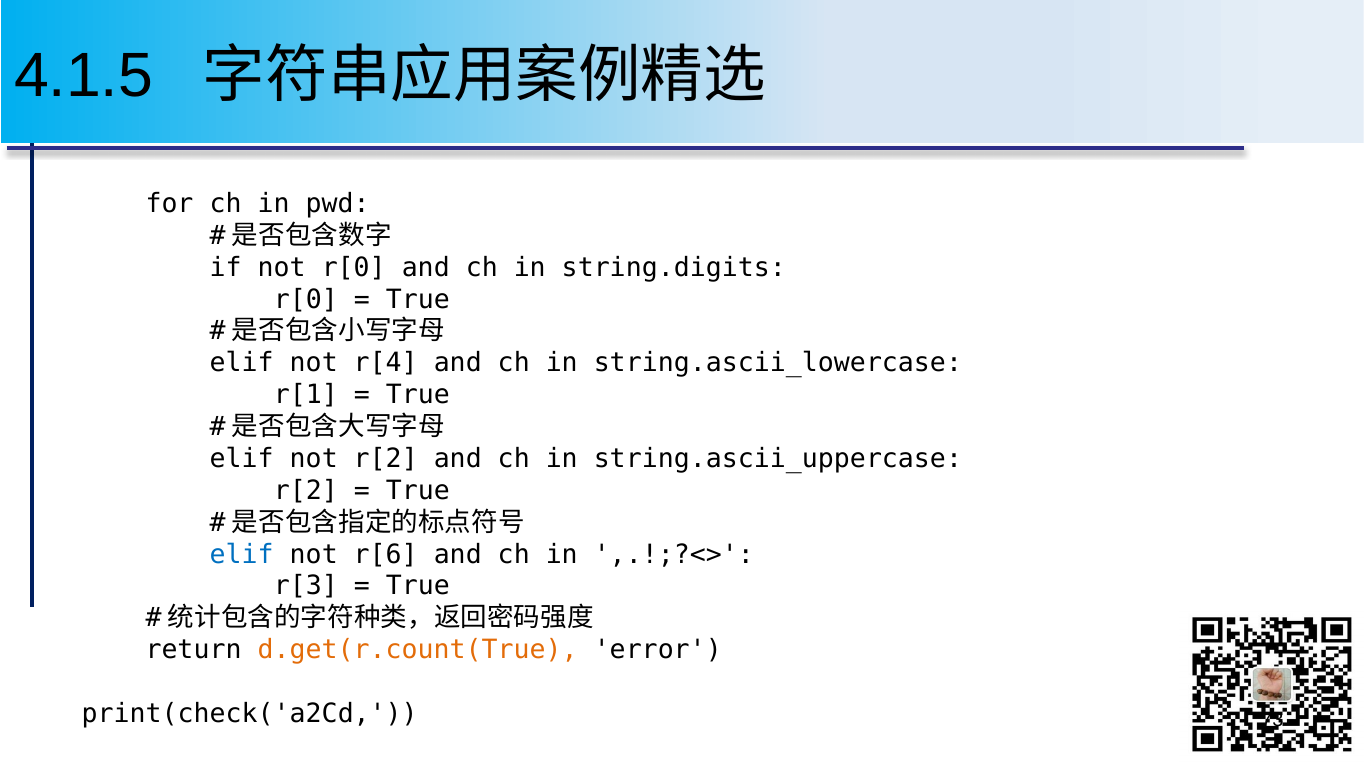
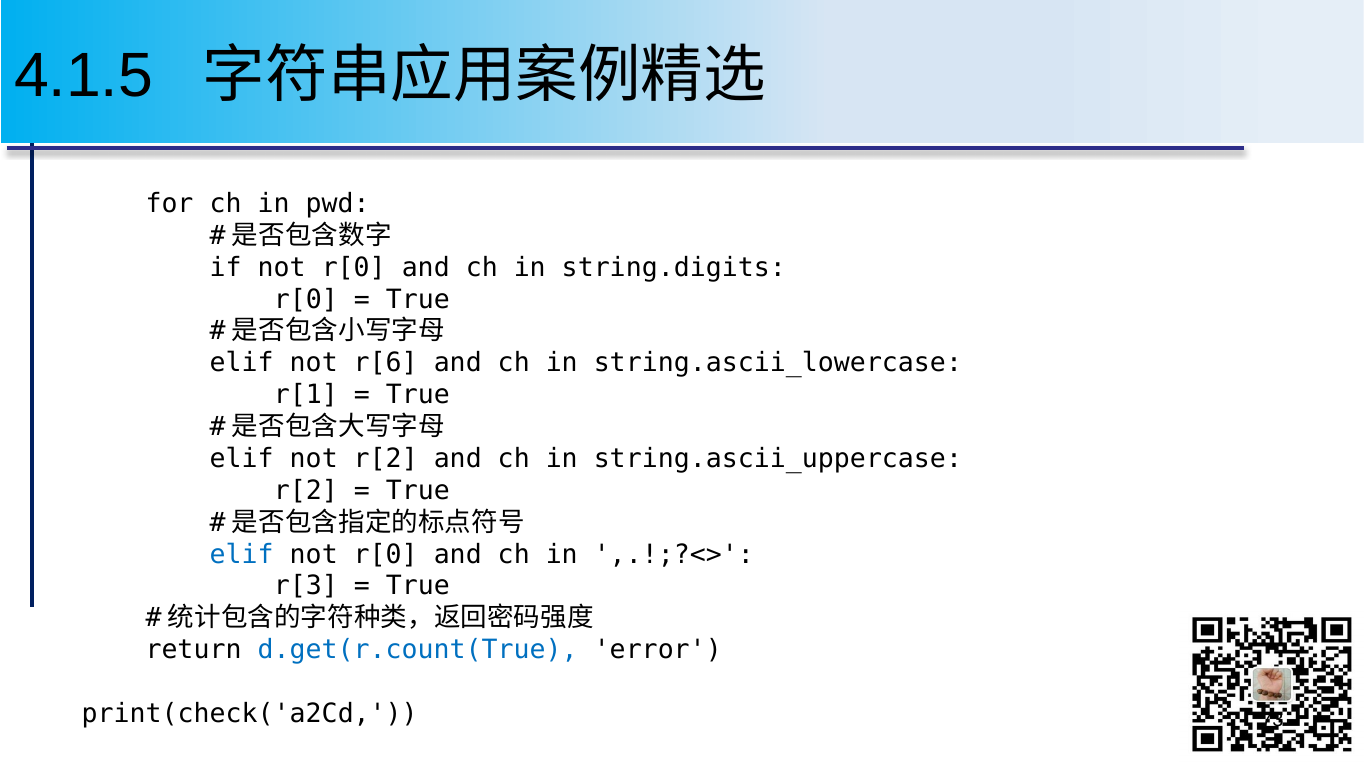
r[4: r[4 -> r[6 (386, 363)
r[6: r[6 -> r[0 (386, 554)
d.get(r.count(True colour: orange -> blue (418, 650)
